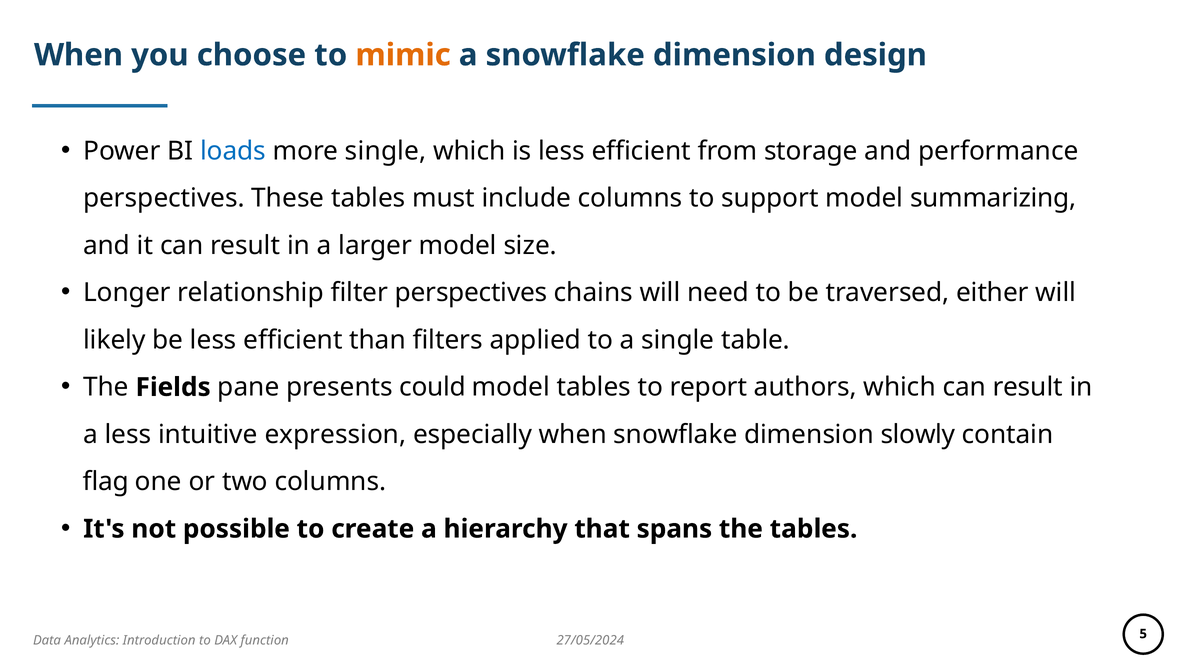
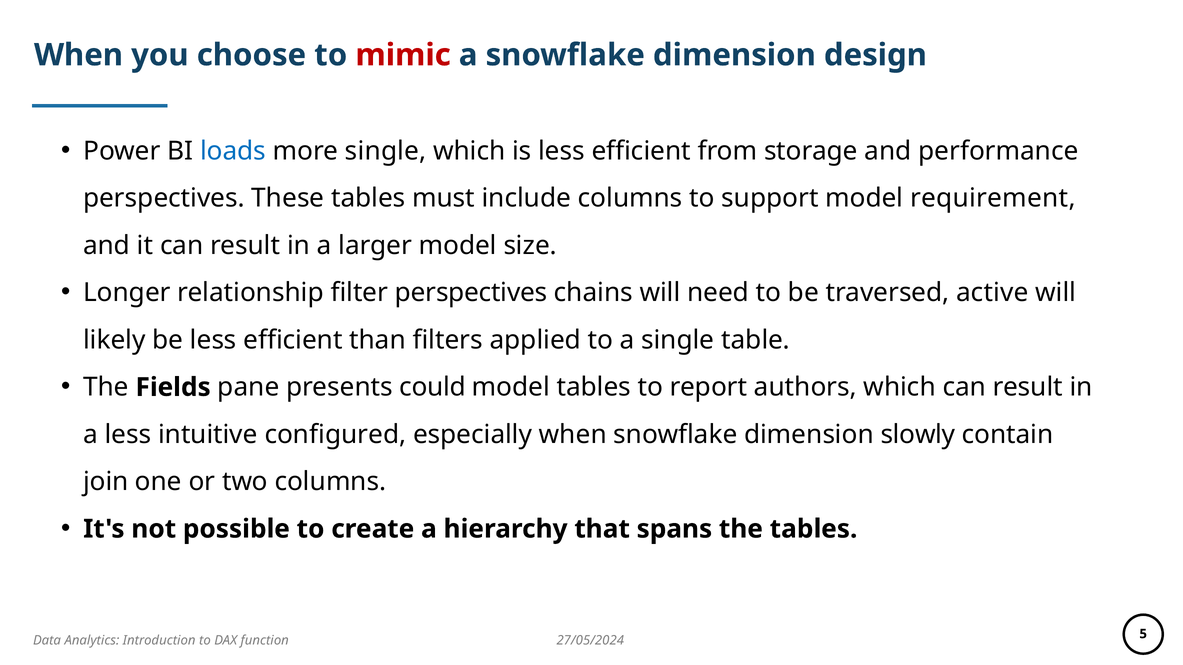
mimic colour: orange -> red (403, 55)
summarizing: summarizing -> requirement (993, 198)
either: either -> active (992, 293)
expression: expression -> configured (335, 435)
flag: flag -> join (106, 482)
